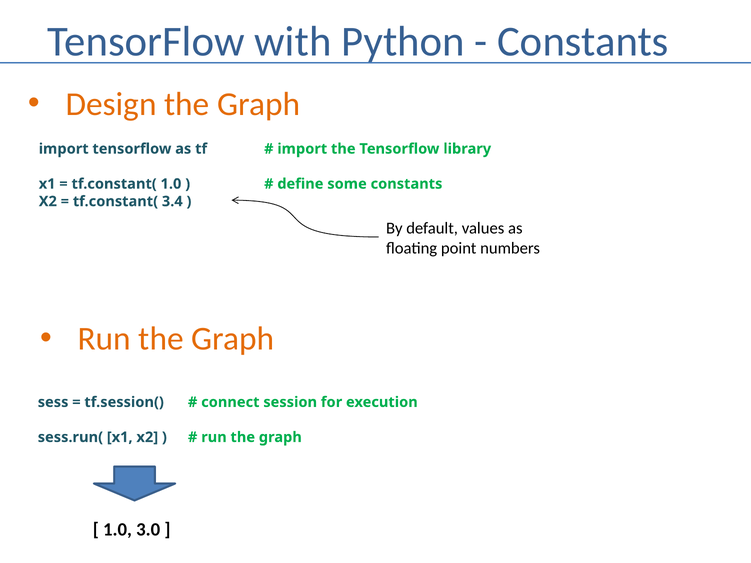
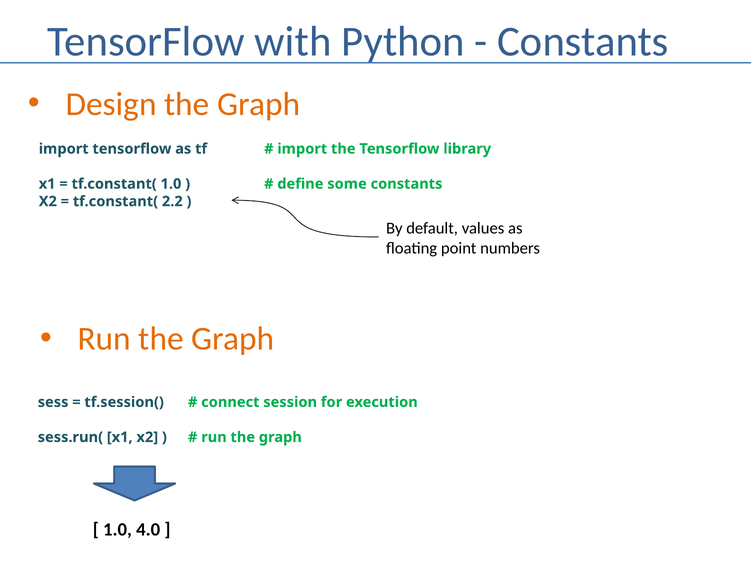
3.4: 3.4 -> 2.2 (172, 201)
3.0: 3.0 -> 4.0 (148, 530)
